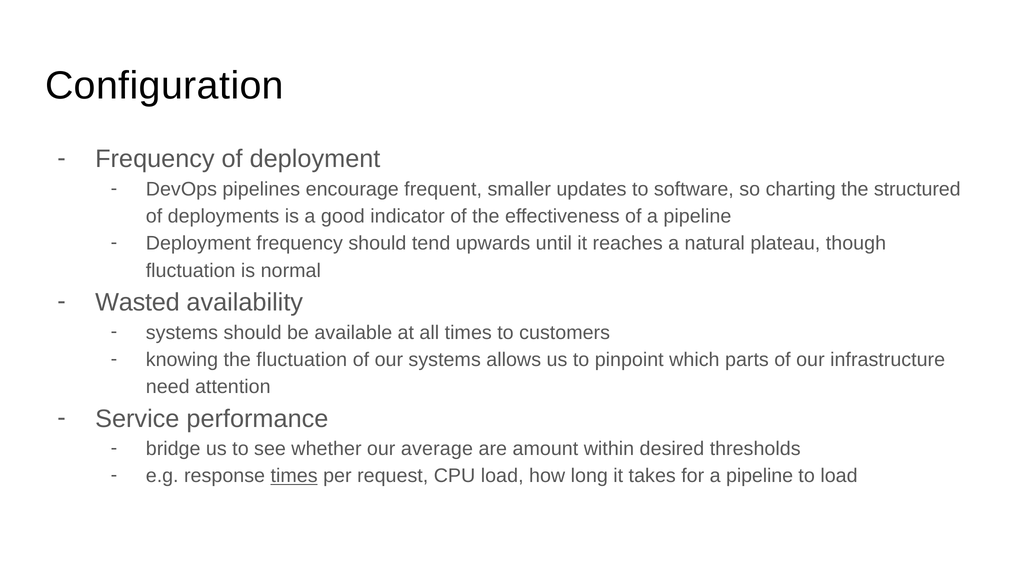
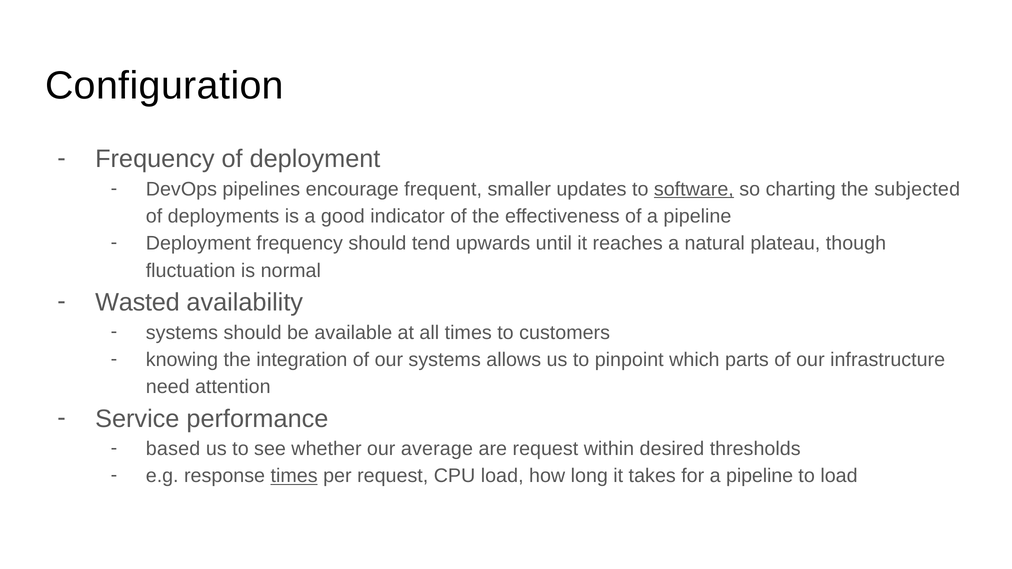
software underline: none -> present (694, 189)
structured: structured -> subjected (917, 189)
the fluctuation: fluctuation -> integration (302, 360)
bridge: bridge -> based (173, 449)
are amount: amount -> request (545, 449)
